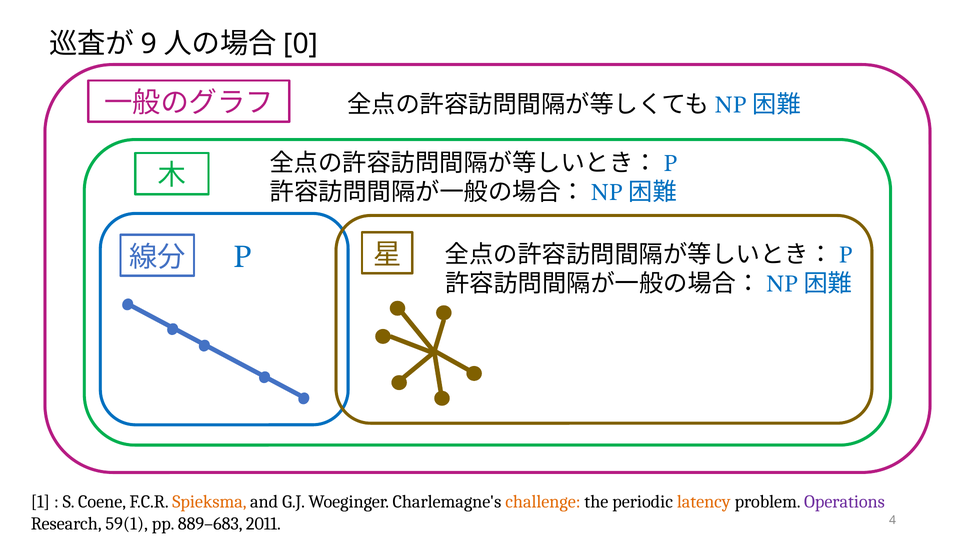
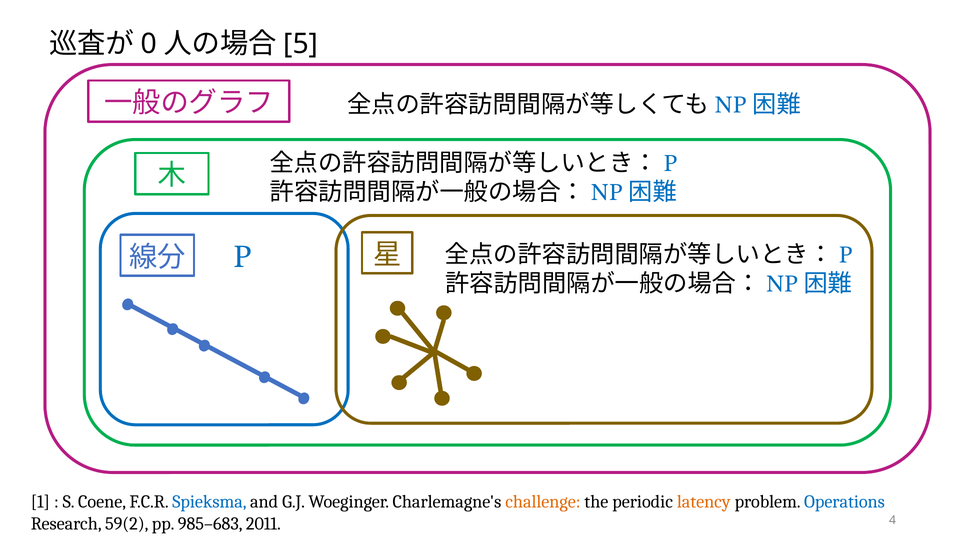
9: 9 -> 0 (149, 44)
0: 0 -> 5 (301, 44)
Spieksma colour: orange -> blue (209, 501)
Operations colour: purple -> blue (844, 501)
59(1: 59(1 -> 59(2 (127, 523)
889–683: 889–683 -> 985–683 (210, 523)
